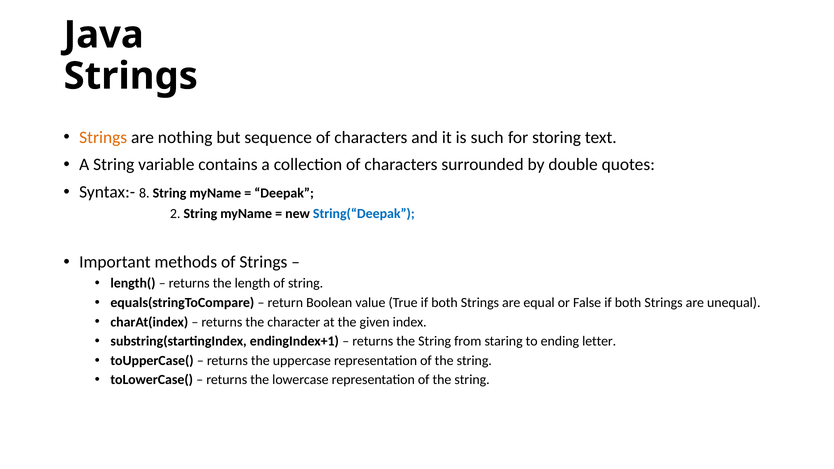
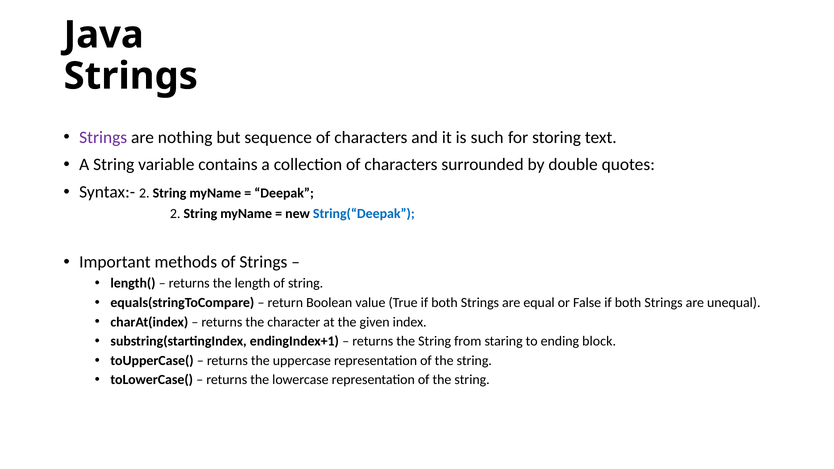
Strings colour: orange -> purple (103, 137)
Syntax:- 8: 8 -> 2 (144, 193)
letter: letter -> block (599, 341)
